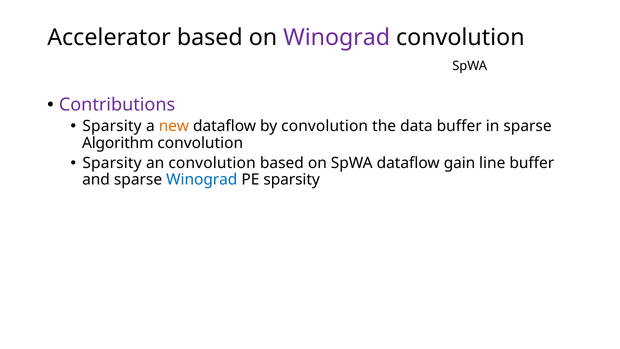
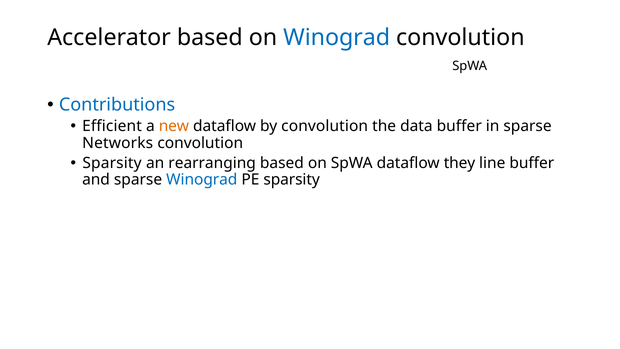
Winograd colour: purple -> blue (337, 37)
Contributions colour: purple -> blue (117, 105)
Sparsity: Sparsity -> Efficient (112, 126)
Algorithm: Algorithm -> Networks (118, 143)
an convolution: convolution -> rearranging (212, 163)
gain: gain -> they (459, 163)
